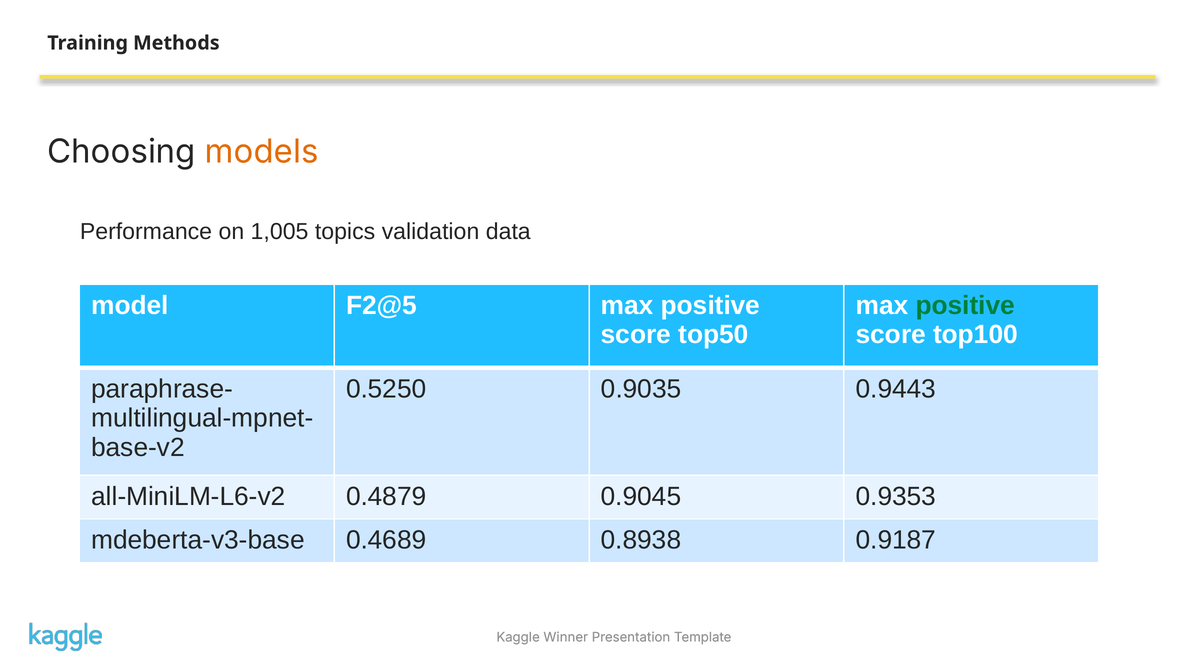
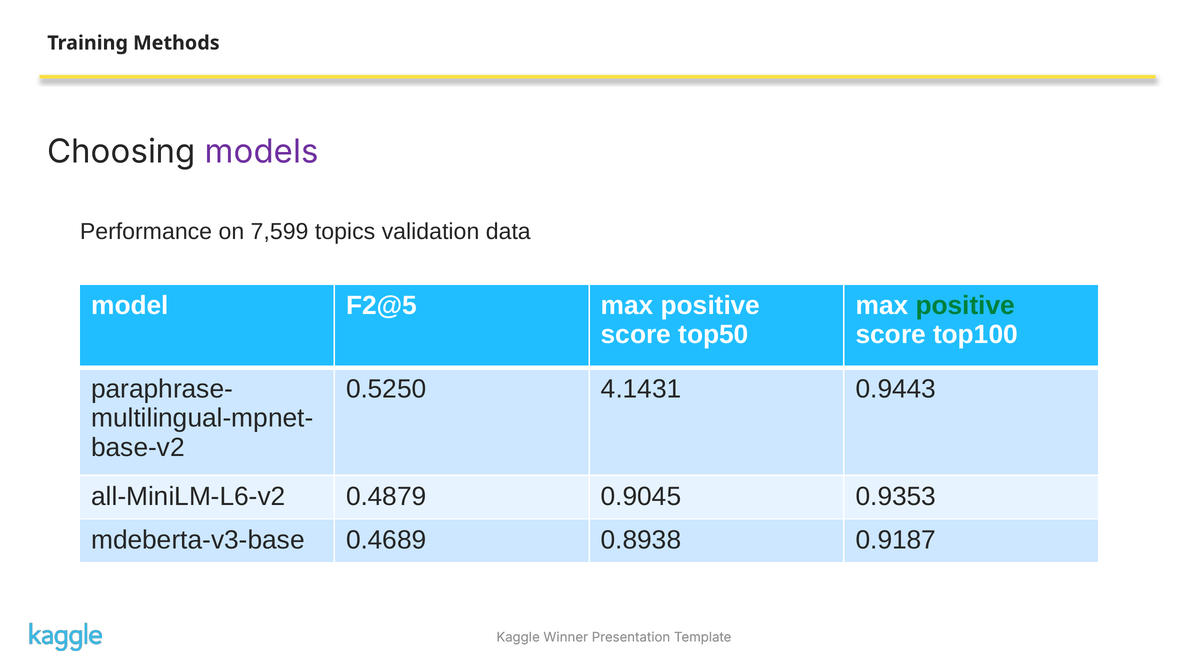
models colour: orange -> purple (262, 152)
1,005: 1,005 -> 7,599 (280, 232)
0.9035: 0.9035 -> 4.1431 (641, 389)
